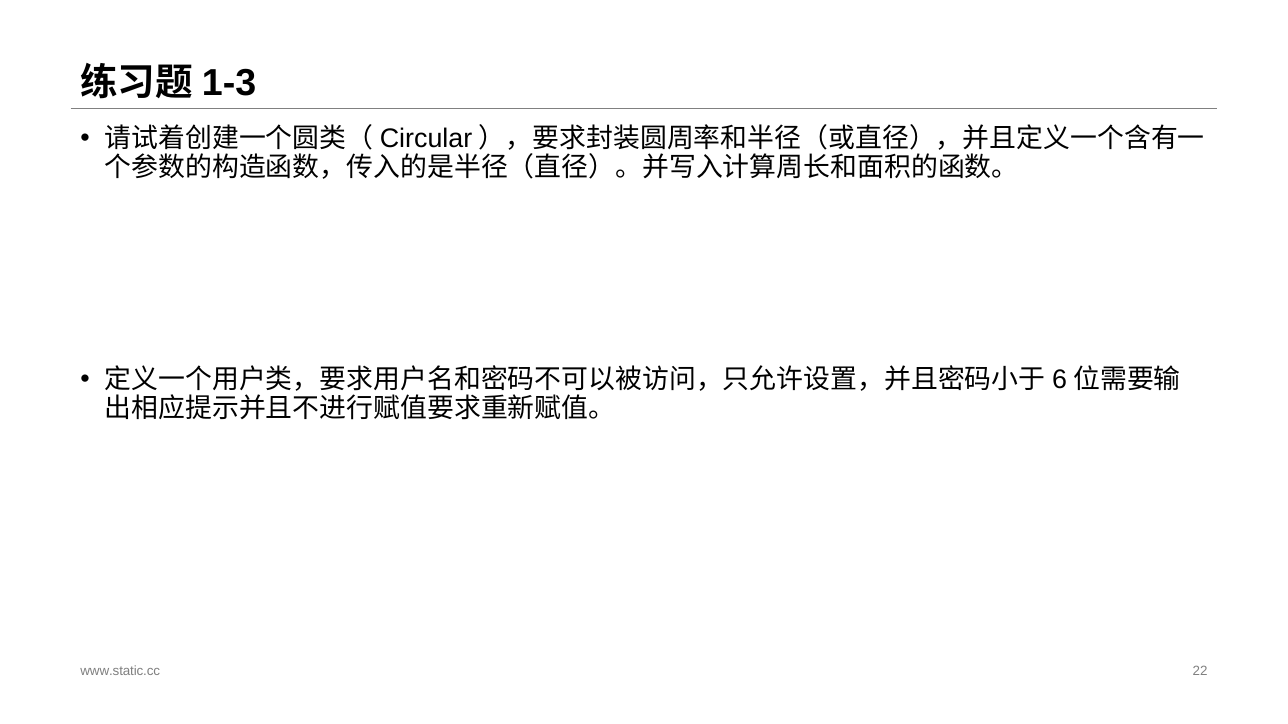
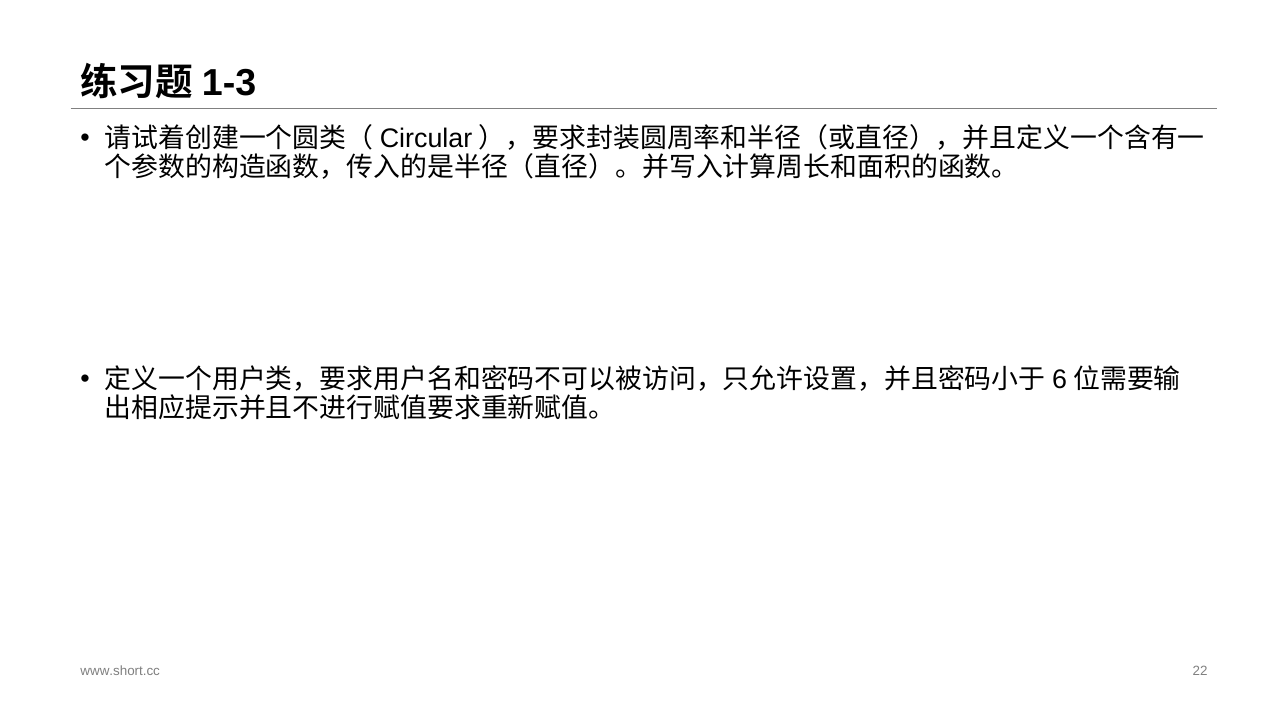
www.static.cc: www.static.cc -> www.short.cc (120, 671)
